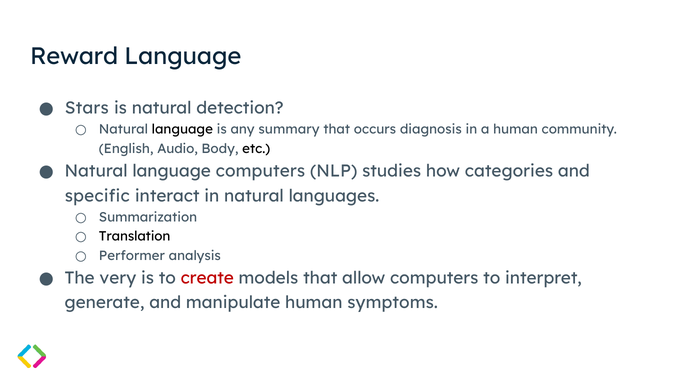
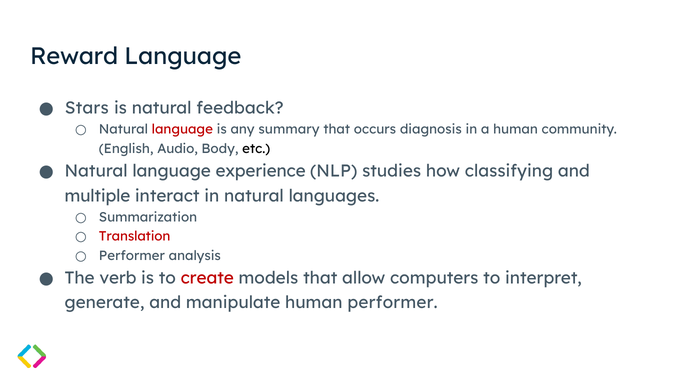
detection: detection -> feedback (240, 108)
language colour: black -> red (182, 129)
language computers: computers -> experience (261, 171)
categories: categories -> classifying (509, 171)
specific: specific -> multiple (97, 196)
Translation colour: black -> red (135, 236)
very: very -> verb (118, 278)
human symptoms: symptoms -> performer (393, 303)
